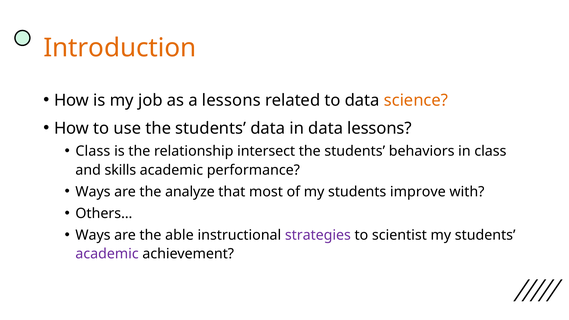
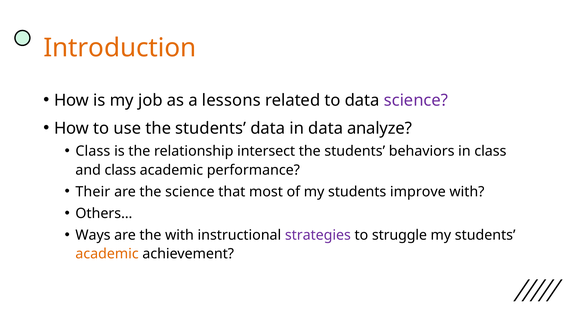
science colour: orange -> purple (416, 100)
data lessons: lessons -> analyze (380, 128)
and skills: skills -> class (120, 170)
Ways: Ways -> Their (93, 192)
the analyze: analyze -> science (190, 192)
the able: able -> with (179, 235)
scientist: scientist -> struggle (399, 235)
academic colour: purple -> orange (107, 254)
